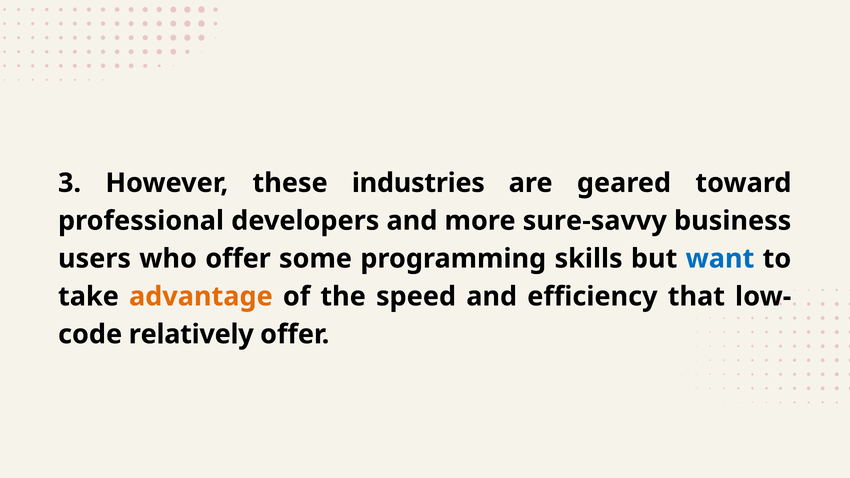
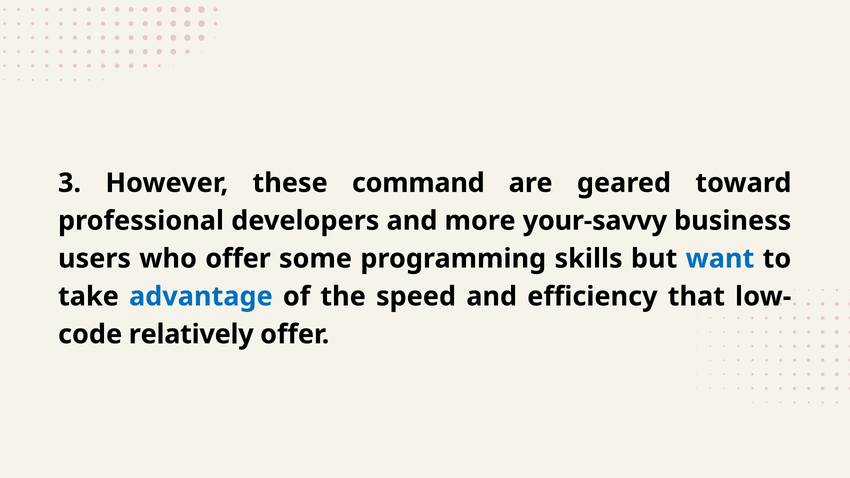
industries: industries -> command (418, 183)
sure-savvy: sure-savvy -> your-savvy (595, 221)
advantage colour: orange -> blue (201, 297)
